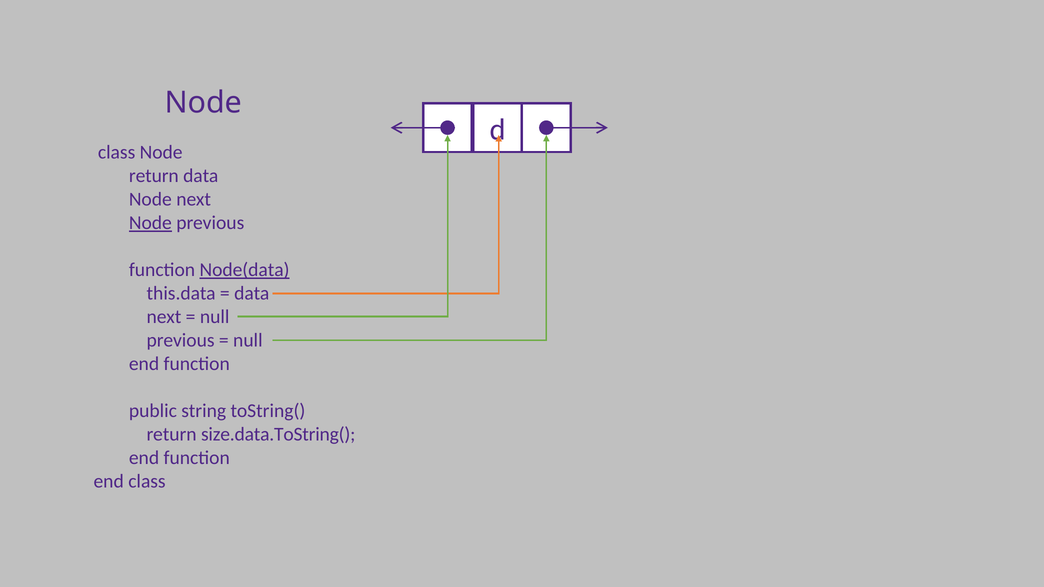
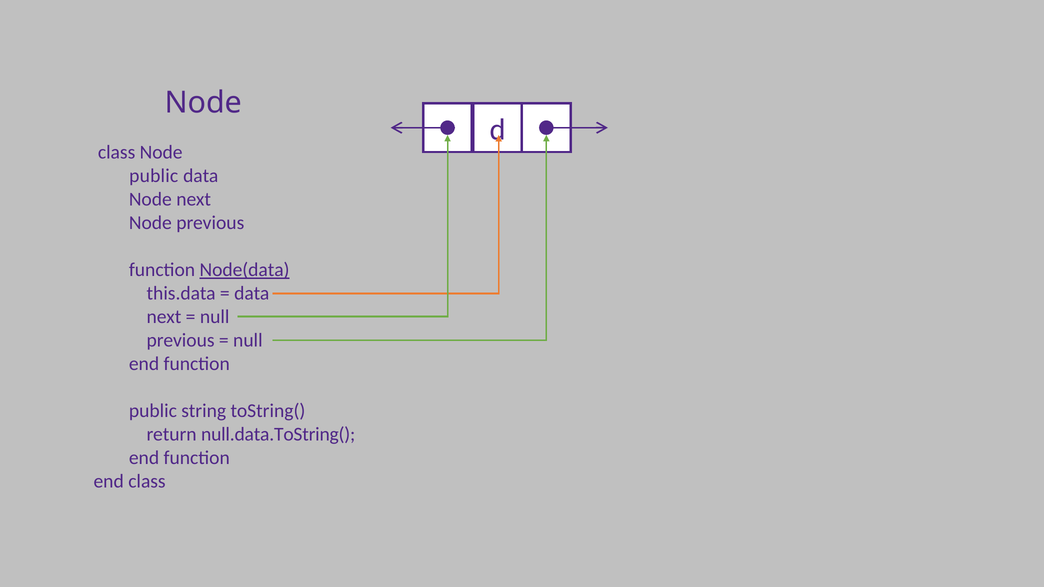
return: return -> public (154, 176)
Node underline: present -> none (150, 223)
size.data.ToString(: size.data.ToString( -> null.data.ToString( (278, 434)
